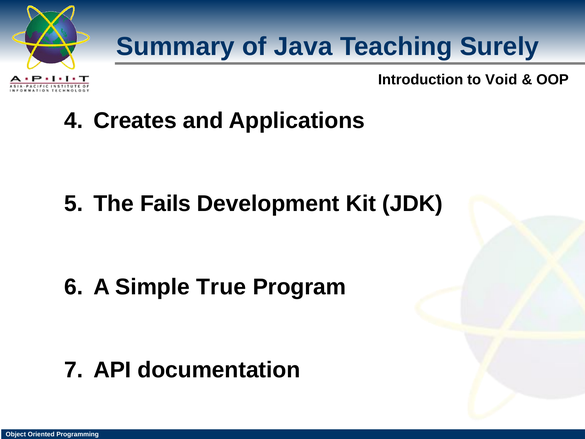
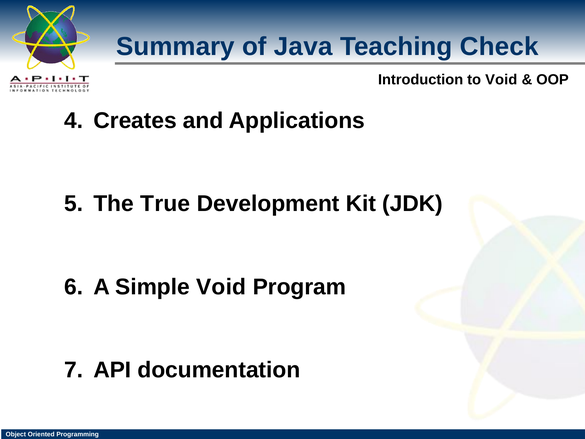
Surely: Surely -> Check (499, 47)
Fails: Fails -> True (165, 204)
Simple True: True -> Void (221, 287)
